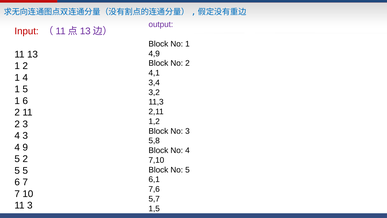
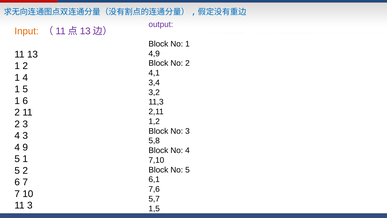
Input colour: red -> orange (27, 31)
2: 2 -> 1 (25, 159)
5 5: 5 -> 2 (25, 170)
